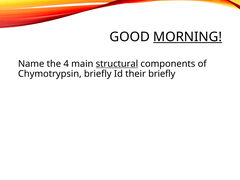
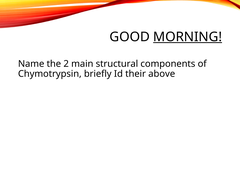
4: 4 -> 2 (66, 64)
structural underline: present -> none (117, 64)
their briefly: briefly -> above (162, 74)
